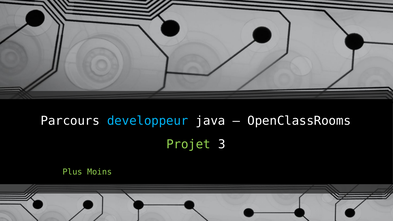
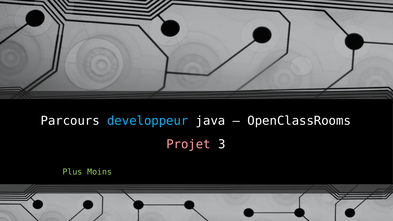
Projet colour: light green -> pink (188, 144)
